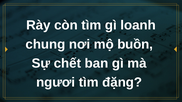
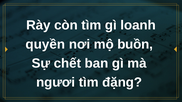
chung: chung -> quyền (45, 44)
